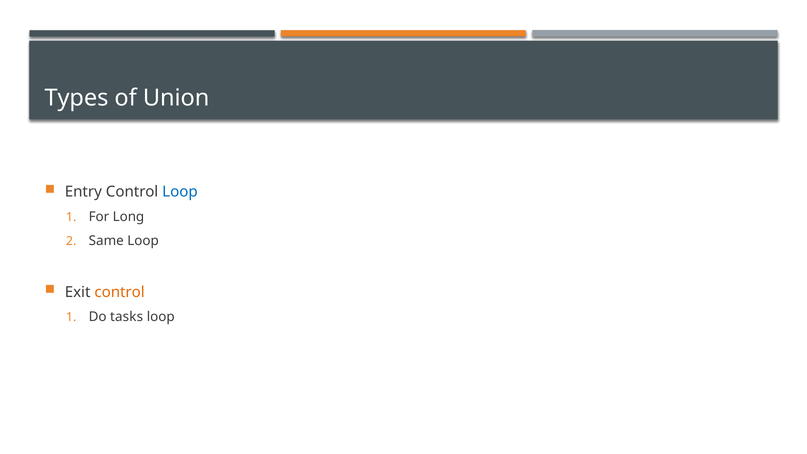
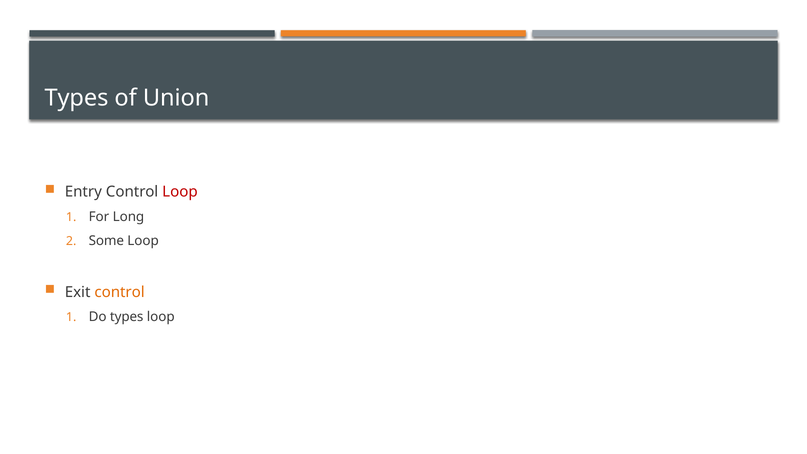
Loop colour: blue -> red (180, 192)
Same: Same -> Some (106, 241)
Do tasks: tasks -> types (127, 317)
